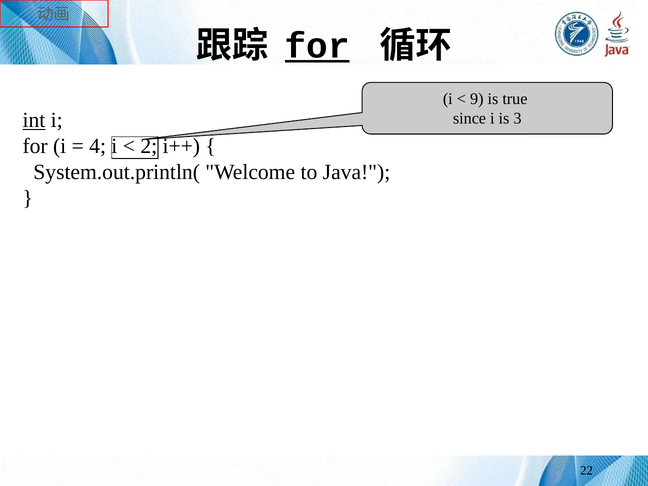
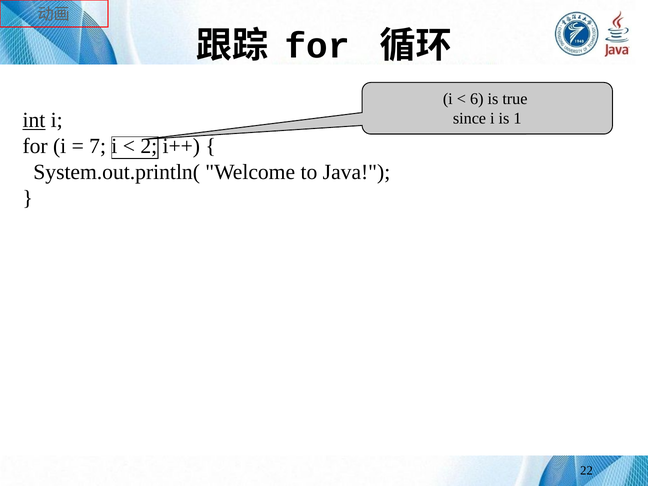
for underline: present -> none (317, 46)
9: 9 -> 6 (477, 99)
3: 3 -> 1 (518, 118)
4: 4 -> 7 (98, 146)
